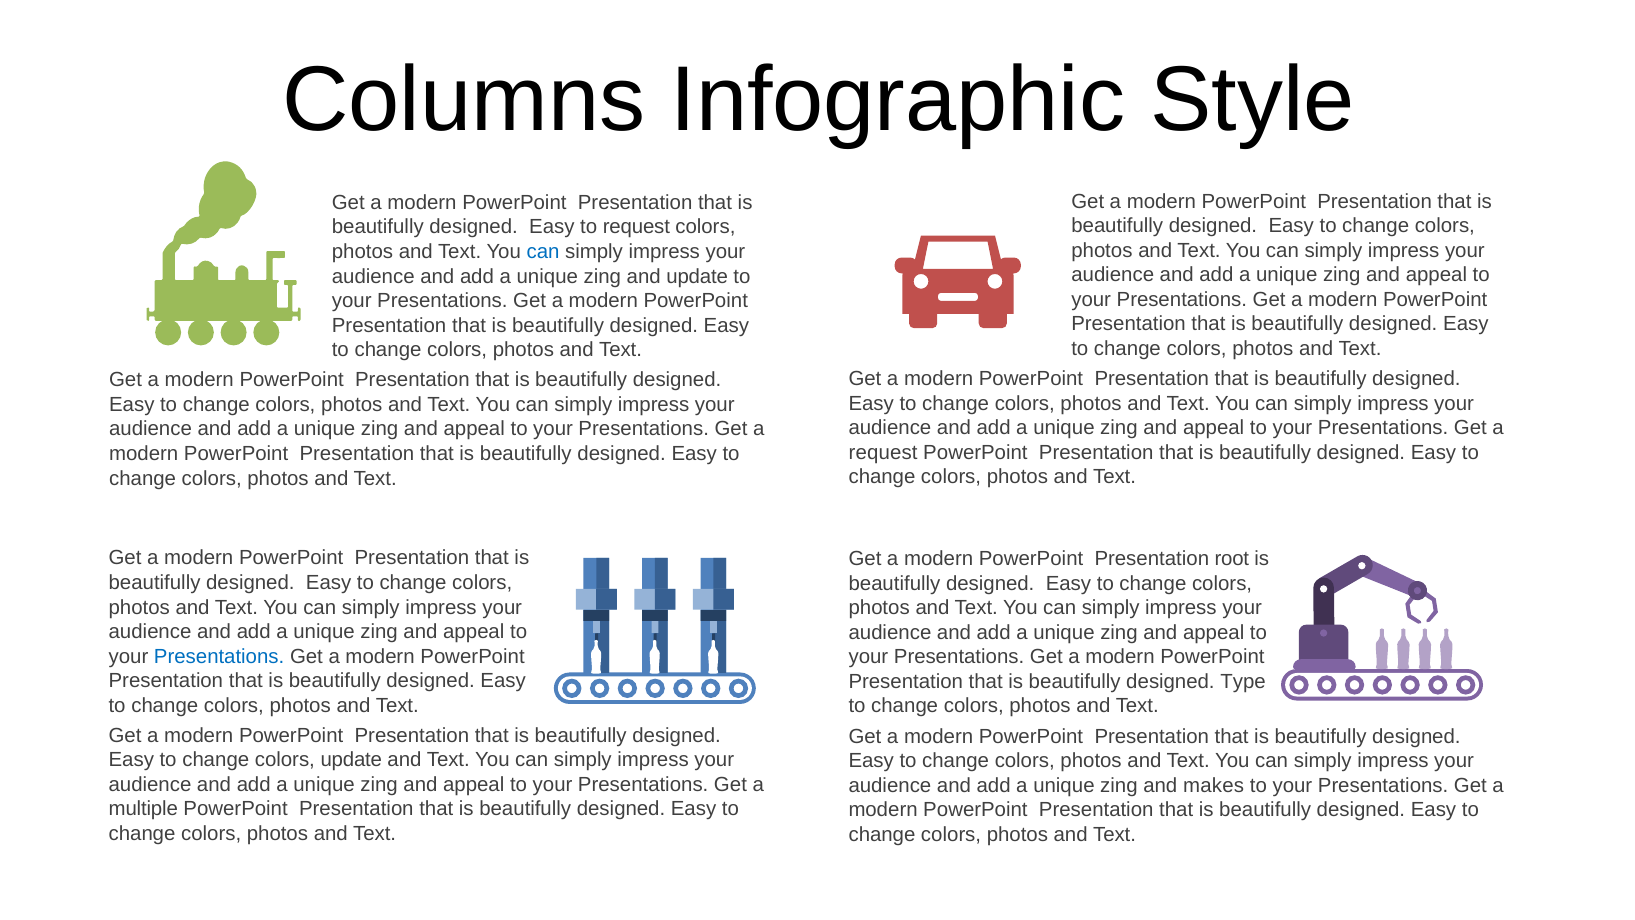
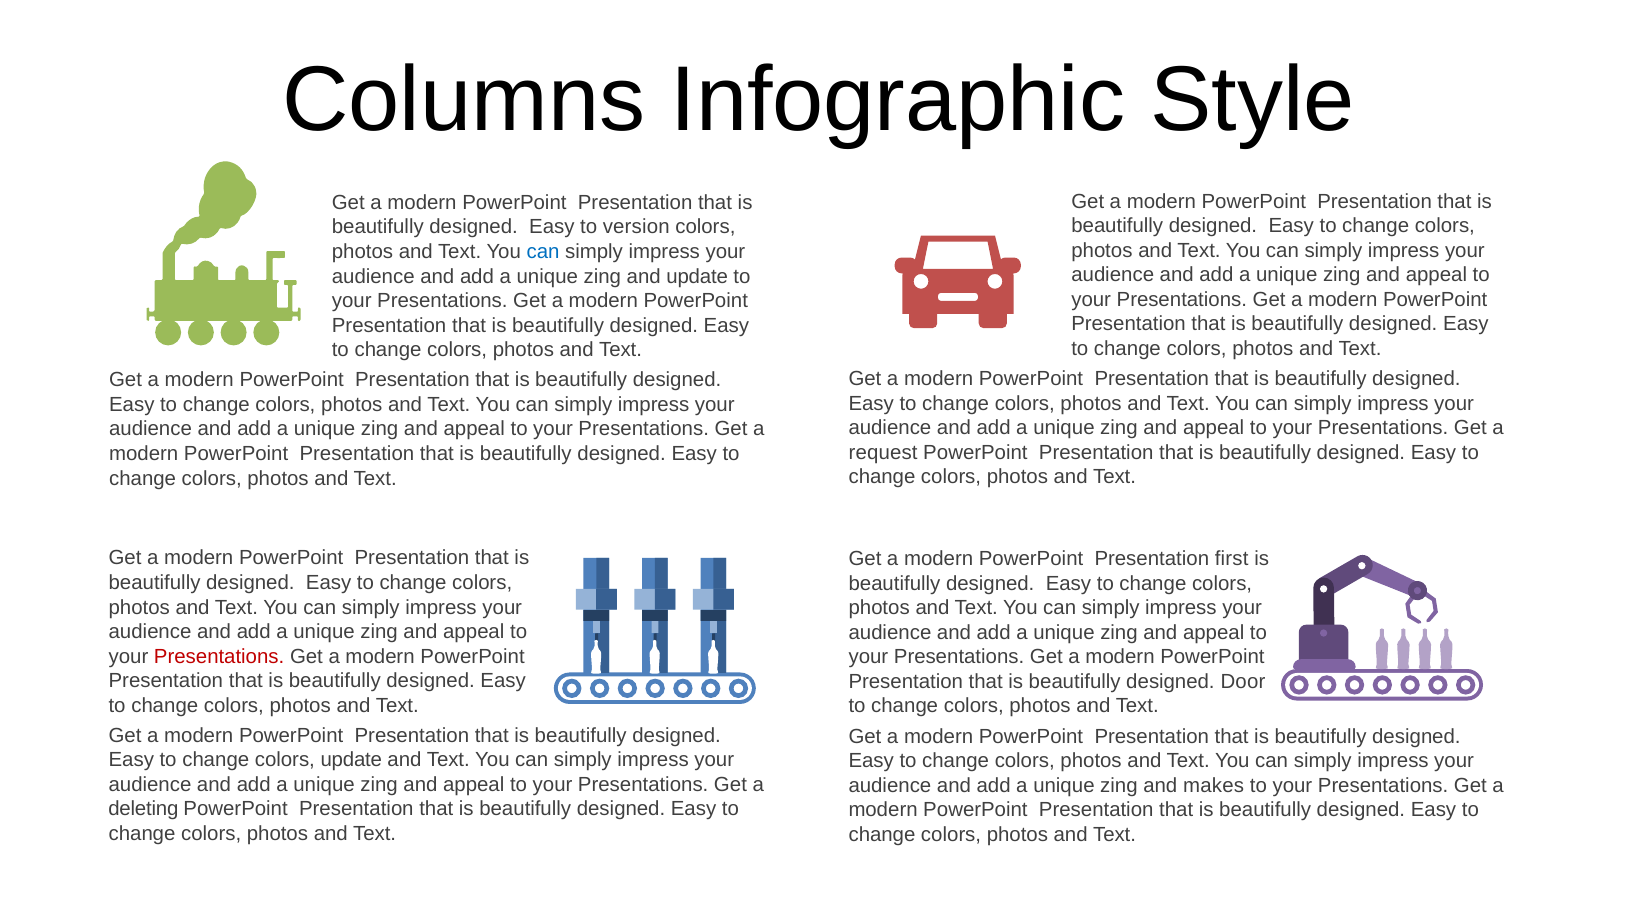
to request: request -> version (636, 227)
root: root -> first (1232, 559)
Presentations colour: blue -> red (219, 656)
Type: Type -> Door (1243, 681)
multiple: multiple -> deleting (143, 809)
